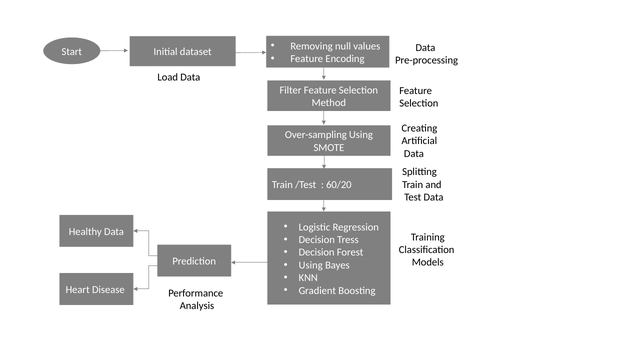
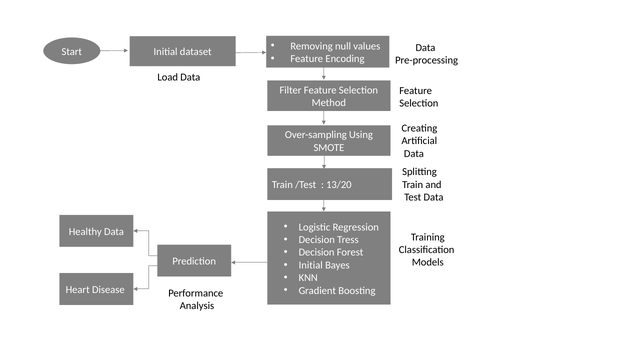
60/20: 60/20 -> 13/20 (339, 185)
Using: Using -> Initial (311, 265)
